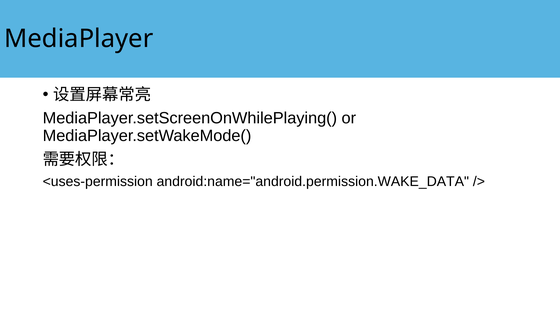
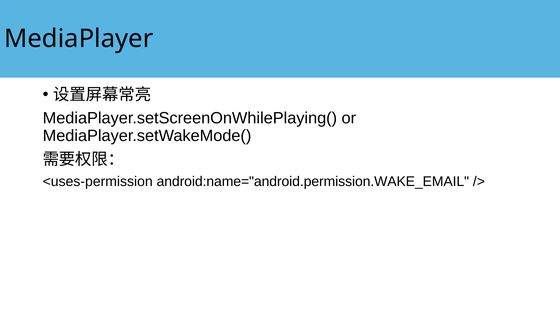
android:name="android.permission.WAKE_DATA: android:name="android.permission.WAKE_DATA -> android:name="android.permission.WAKE_EMAIL (313, 182)
